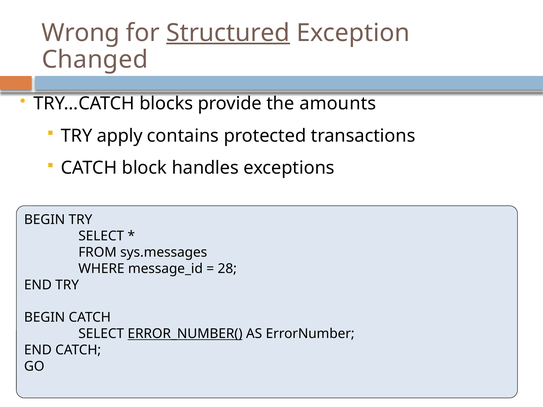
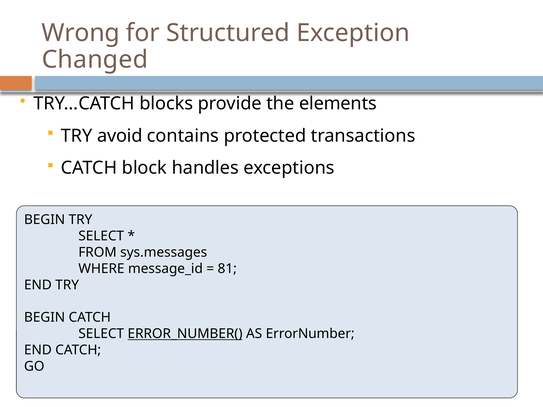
Structured underline: present -> none (228, 33)
amounts: amounts -> elements (338, 104)
apply: apply -> avoid (120, 136)
28: 28 -> 81 (227, 269)
